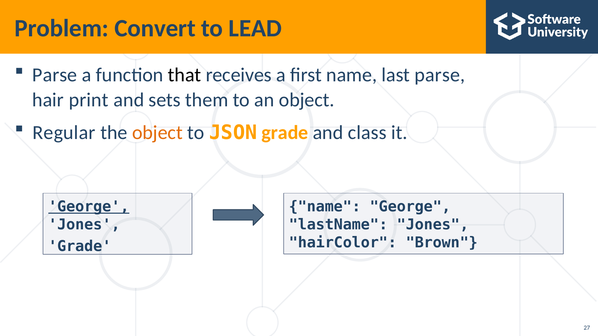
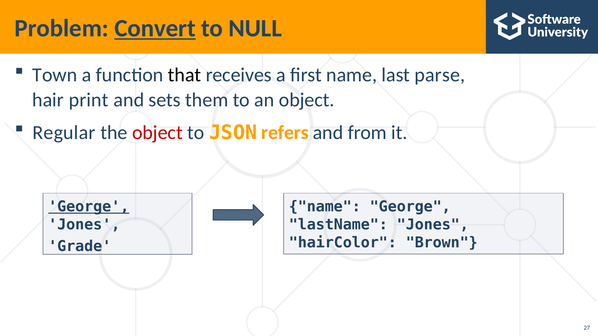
Convert underline: none -> present (155, 28)
LEAD: LEAD -> NULL (255, 28)
Parse: Parse -> Town (55, 75)
object colour: orange -> red (157, 133)
JSON grade: grade -> refers (285, 133)
class: class -> from (367, 133)
